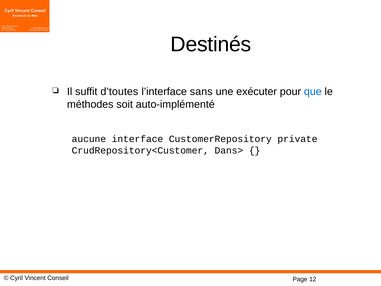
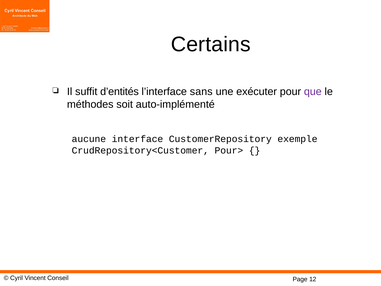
Destinés: Destinés -> Certains (211, 44)
d’toutes: d’toutes -> d’entités (119, 92)
que colour: blue -> purple (313, 92)
private: private -> exemple (297, 139)
Dans>: Dans> -> Pour> (229, 150)
